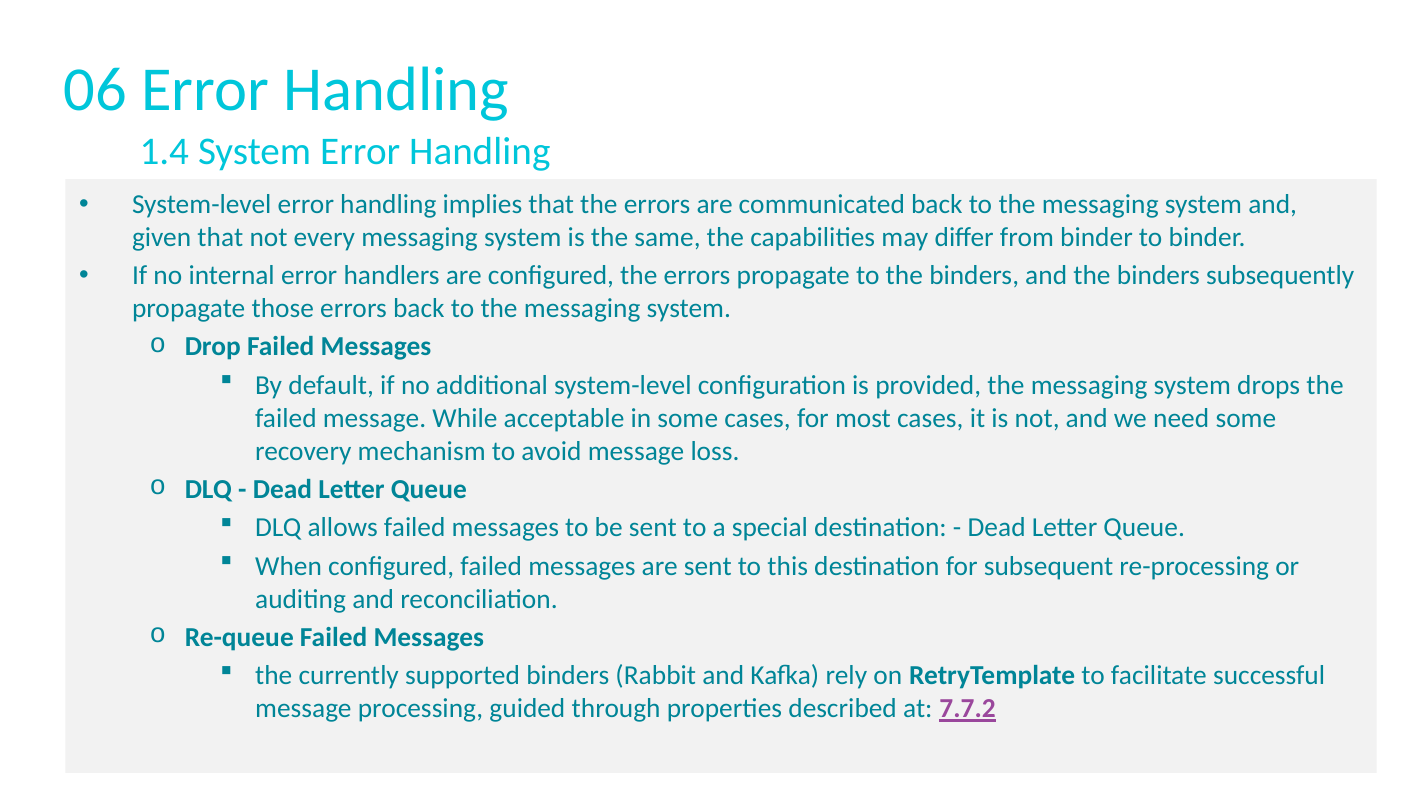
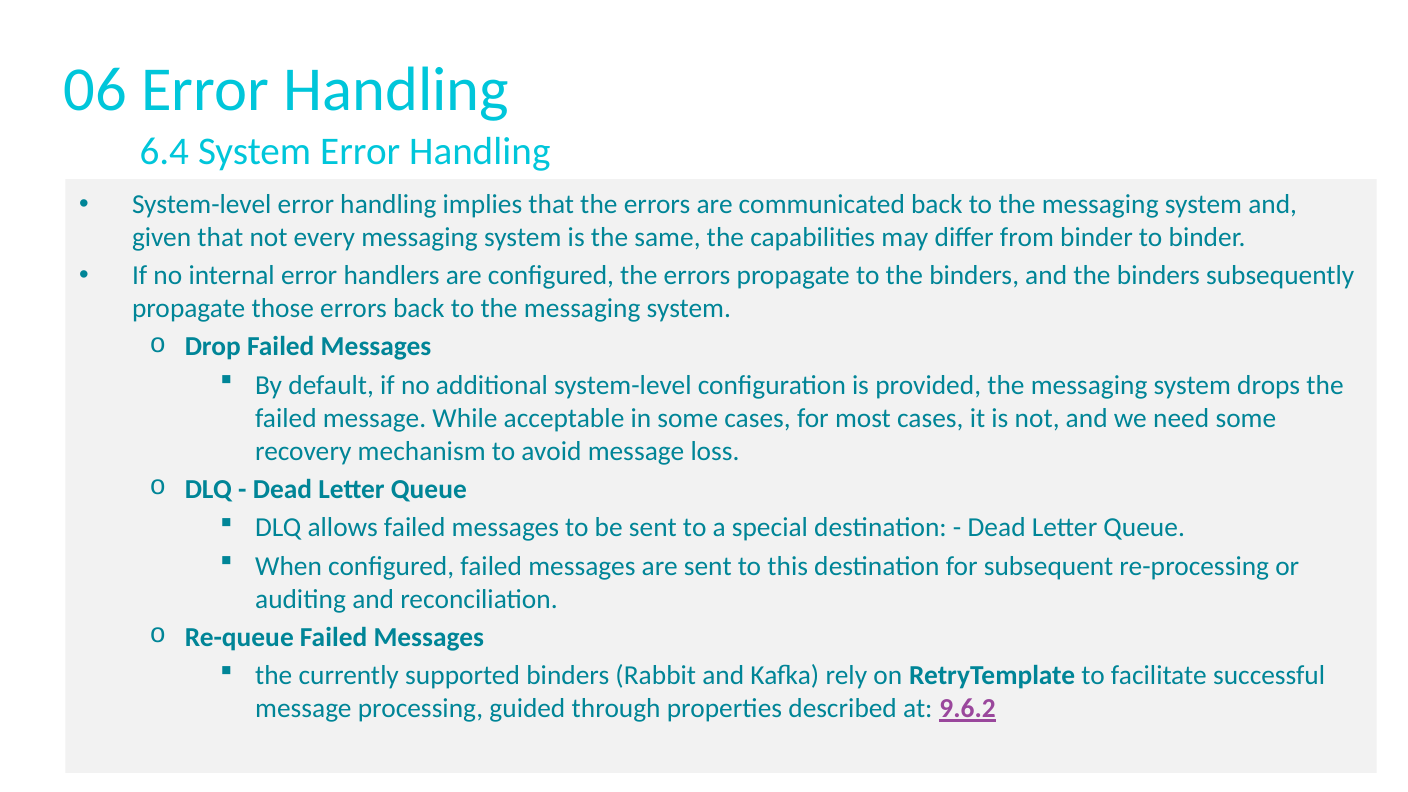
1.4: 1.4 -> 6.4 (164, 152)
7.7.2: 7.7.2 -> 9.6.2 (968, 709)
